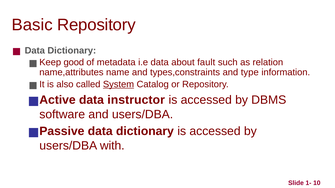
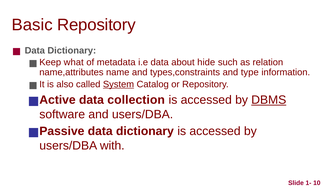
good: good -> what (74, 63)
fault: fault -> hide (206, 63)
instructor: instructor -> collection (136, 100)
DBMS underline: none -> present (269, 100)
